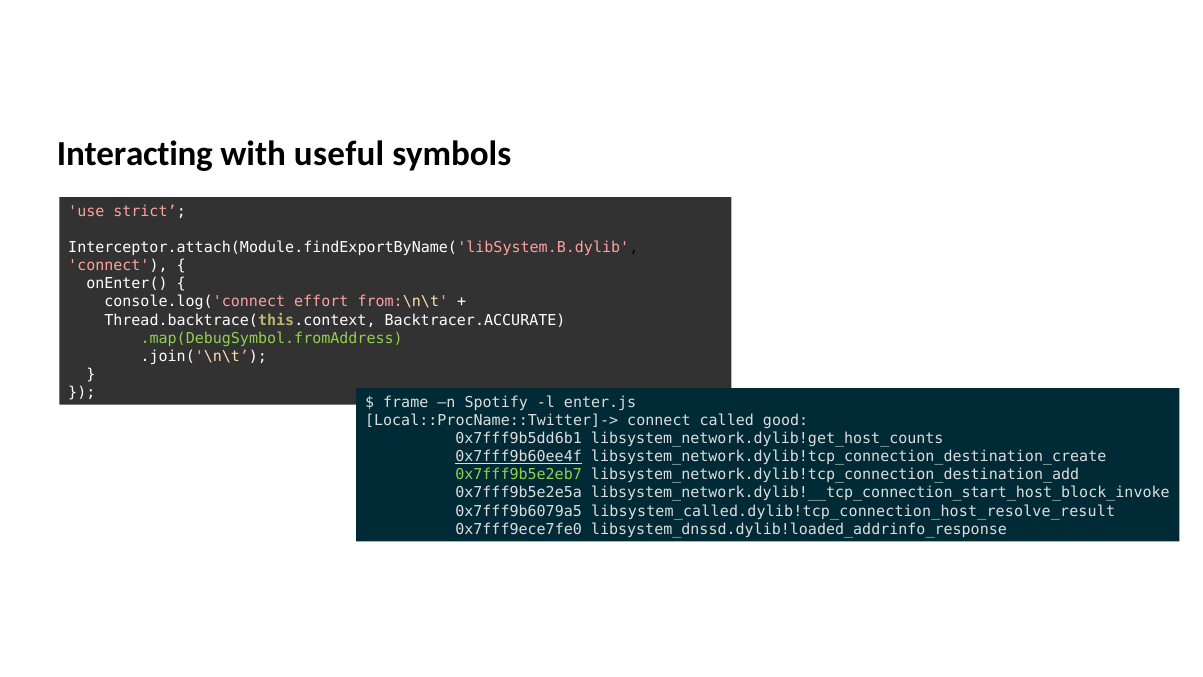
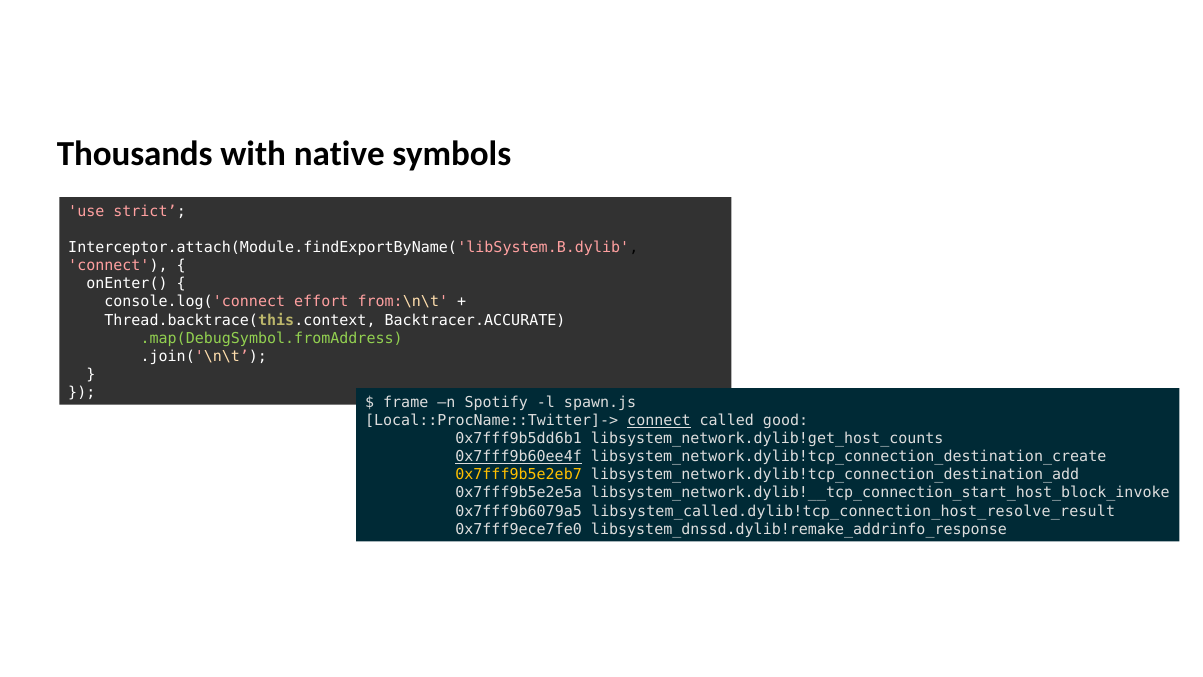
Interacting: Interacting -> Thousands (135, 154)
useful: useful -> native (339, 154)
enter.js: enter.js -> spawn.js (600, 403)
connect underline: none -> present (659, 421)
0x7fff9b5e2eb7 colour: light green -> yellow (519, 475)
libsystem_dnssd.dylib!loaded_addrinfo_response: libsystem_dnssd.dylib!loaded_addrinfo_response -> libsystem_dnssd.dylib!remake_addrinfo_response (799, 529)
